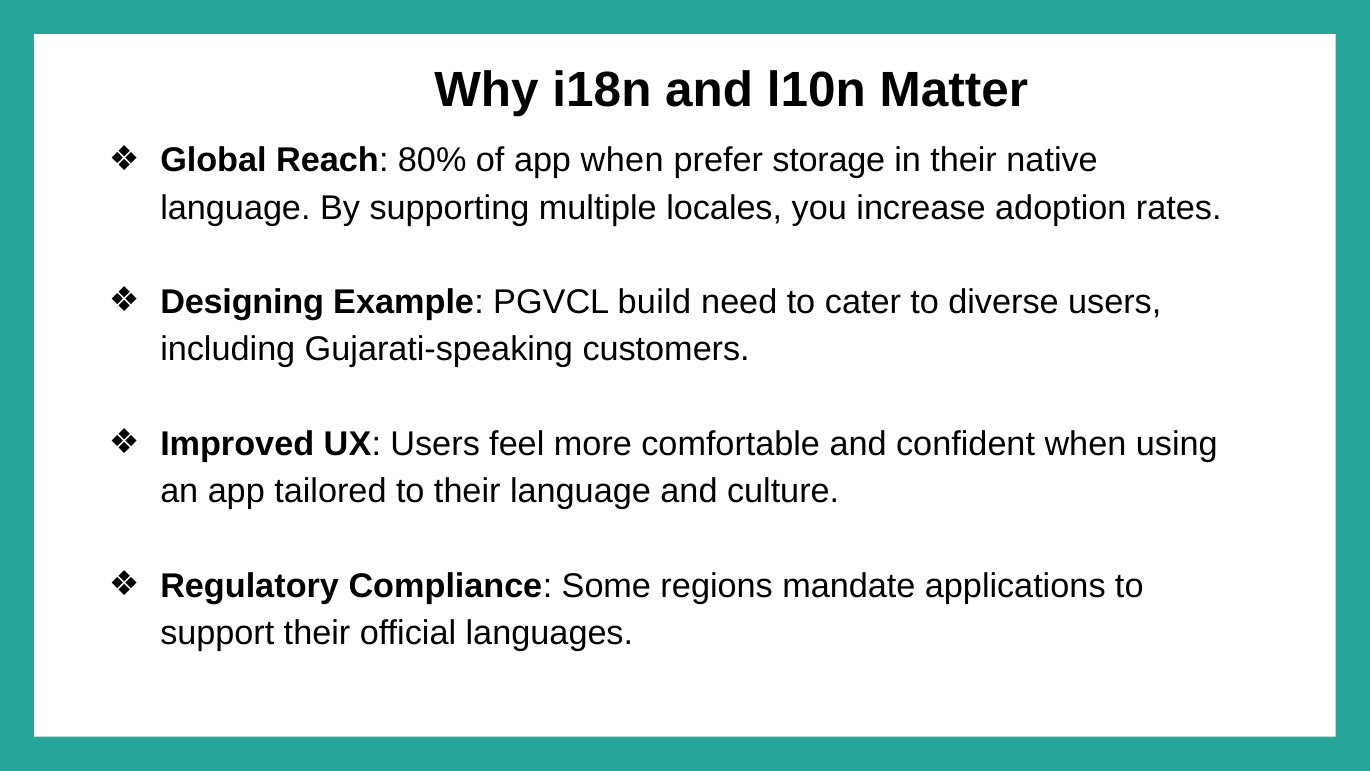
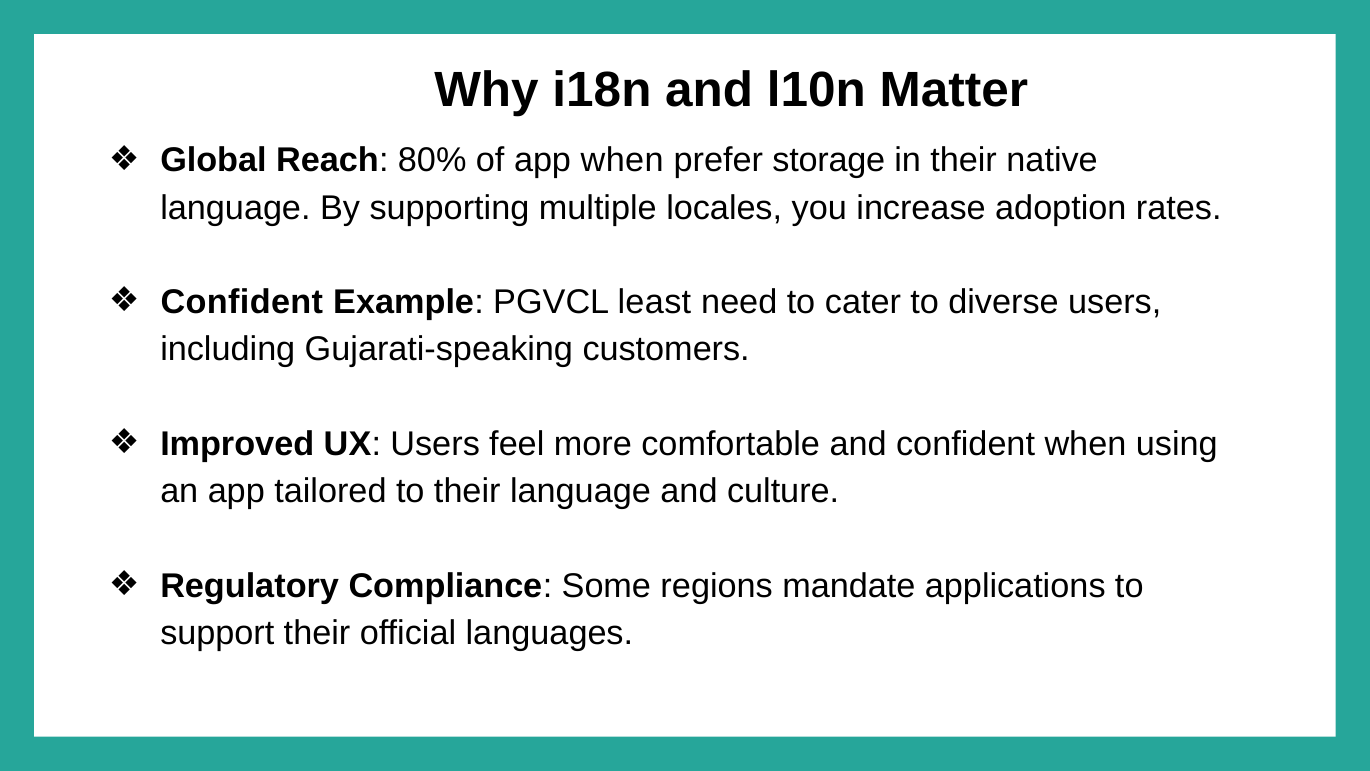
Designing: Designing -> Confident (242, 302)
build: build -> least (654, 302)
